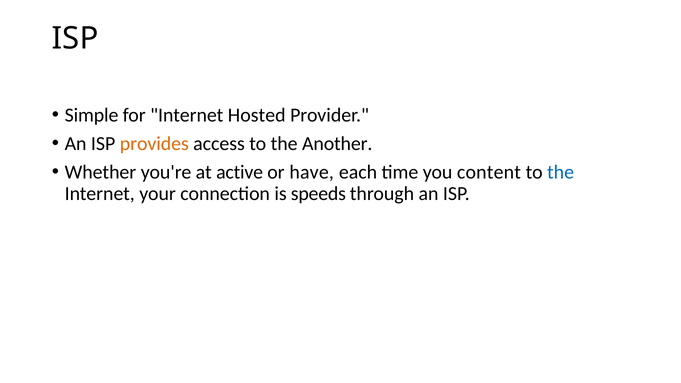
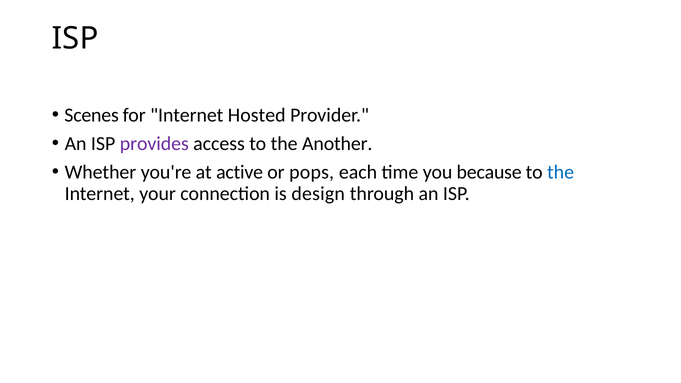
Simple: Simple -> Scenes (92, 115)
provides colour: orange -> purple (154, 144)
have: have -> pops (312, 172)
content: content -> because (489, 172)
speeds: speeds -> design (318, 194)
